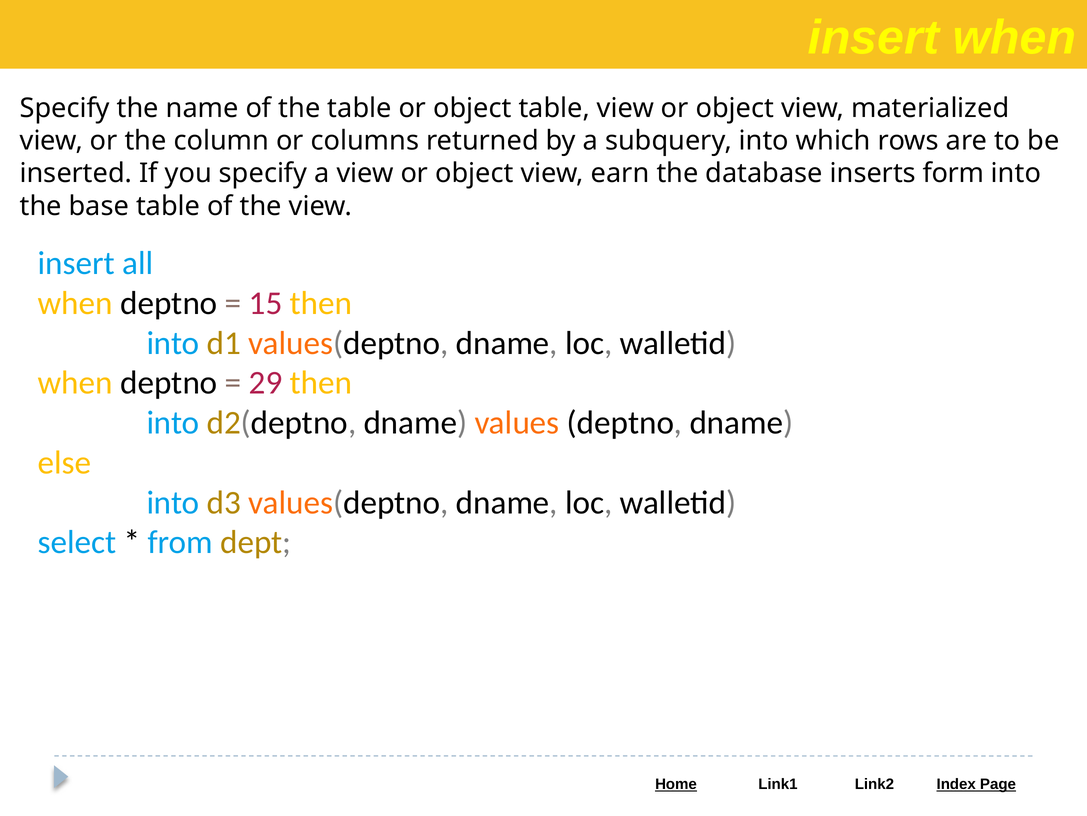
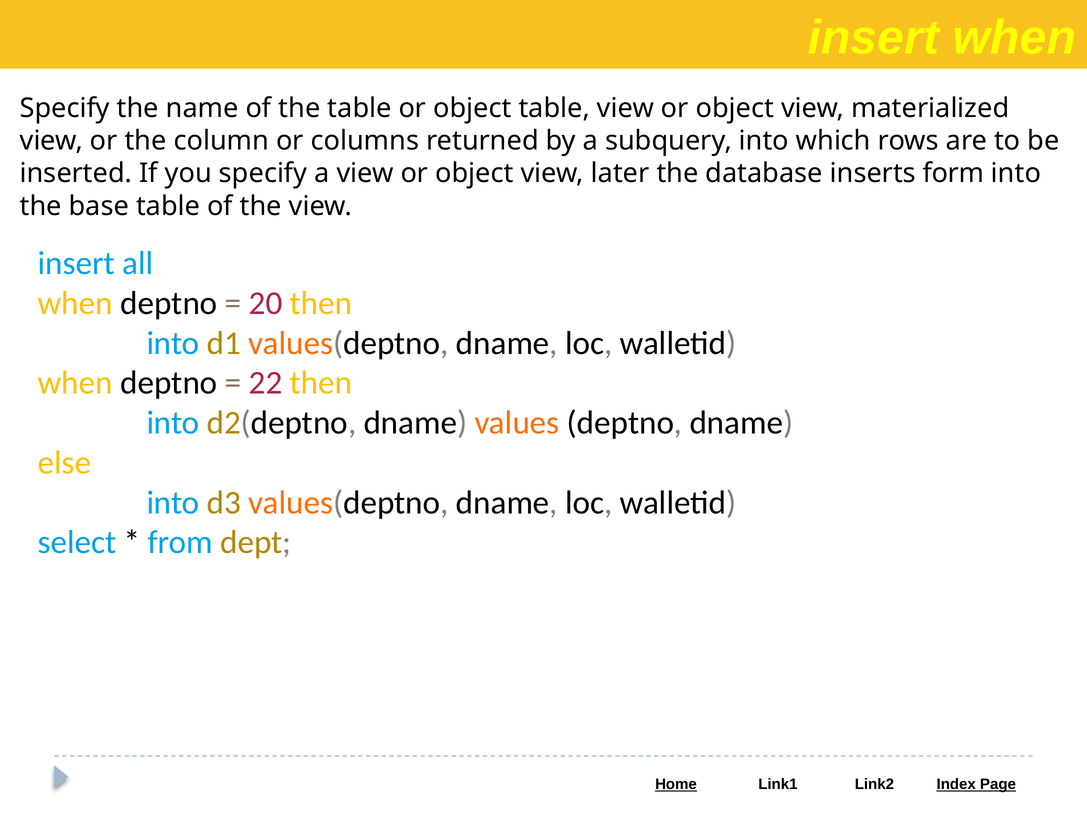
earn: earn -> later (620, 173)
15: 15 -> 20 (266, 303)
29: 29 -> 22 (266, 383)
